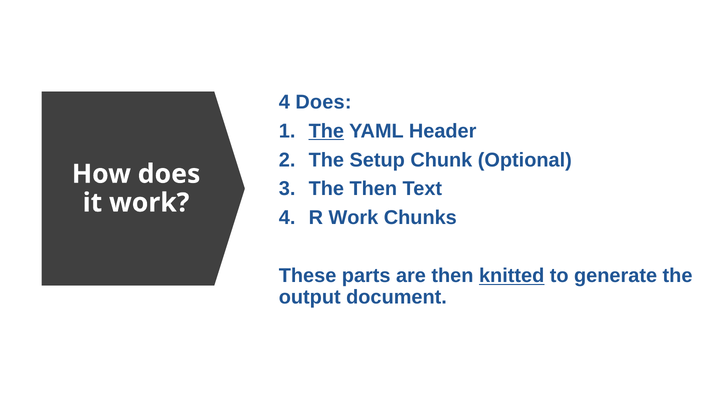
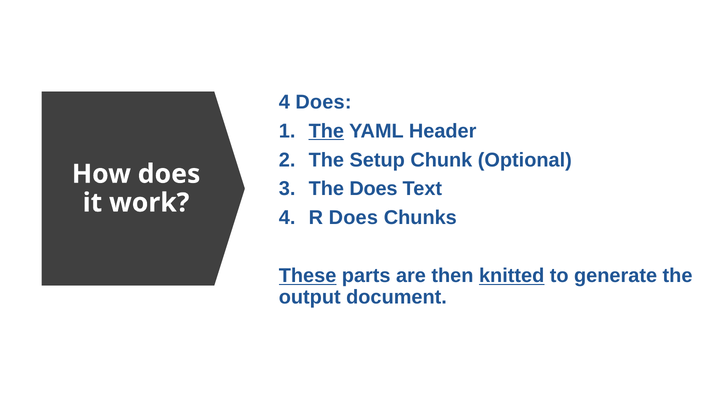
The Then: Then -> Does (373, 189)
R Work: Work -> Does (353, 217)
These underline: none -> present (308, 275)
